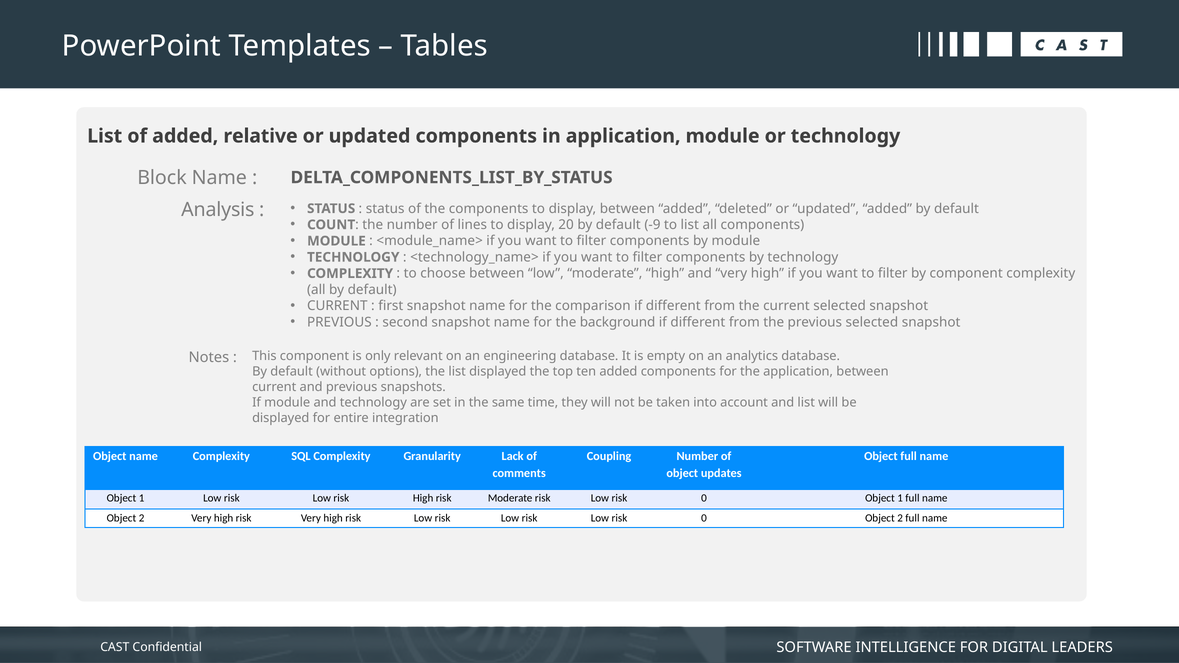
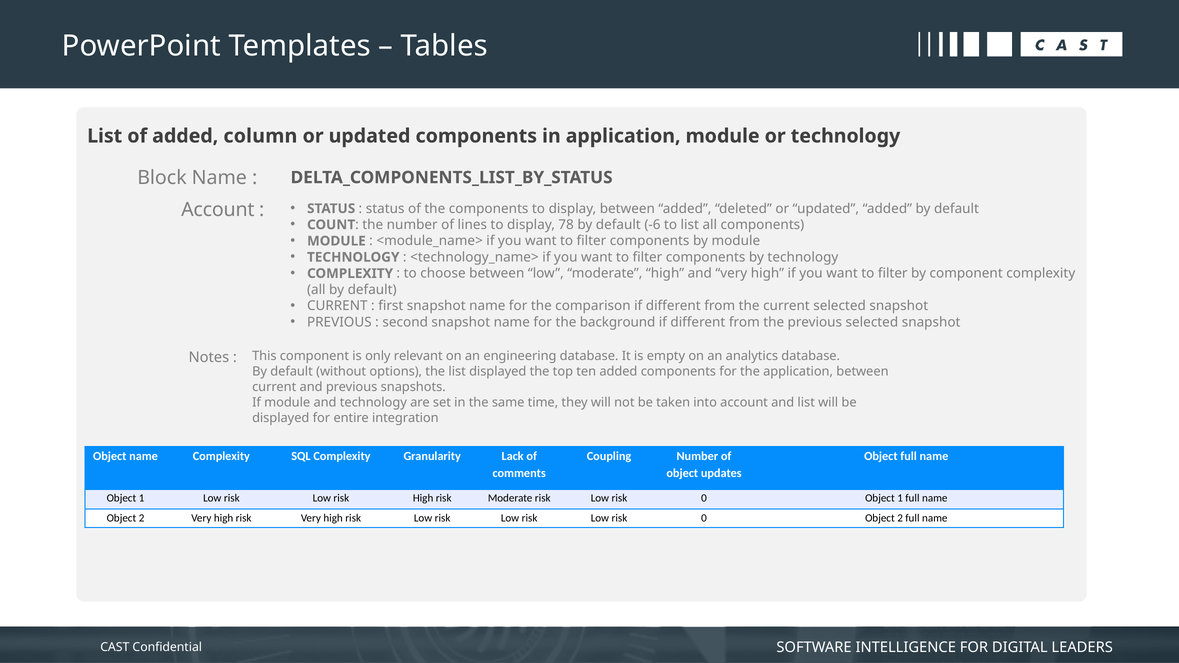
relative: relative -> column (260, 136)
Analysis: Analysis -> Account (218, 210)
20: 20 -> 78 (566, 225)
-9: -9 -> -6 (652, 225)
